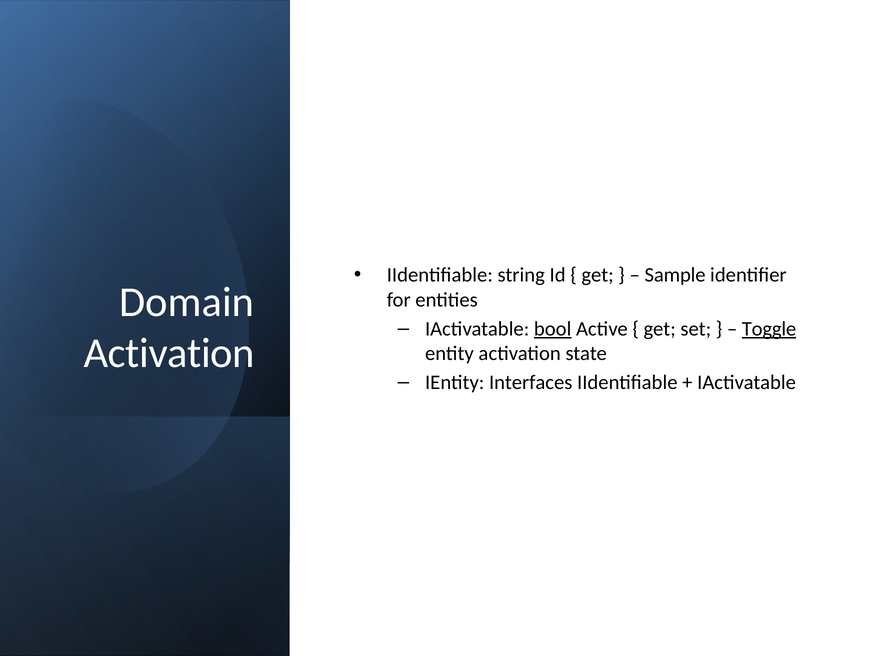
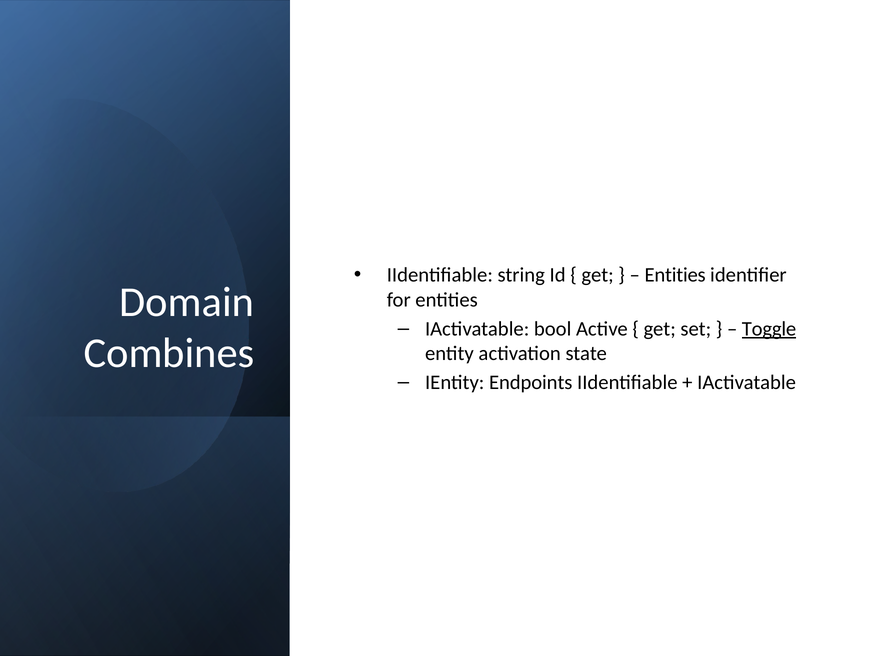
Sample: Sample -> Entities (675, 275)
bool underline: present -> none (553, 329)
Activation: Activation -> Combines (169, 353)
Interfaces: Interfaces -> Endpoints (531, 383)
